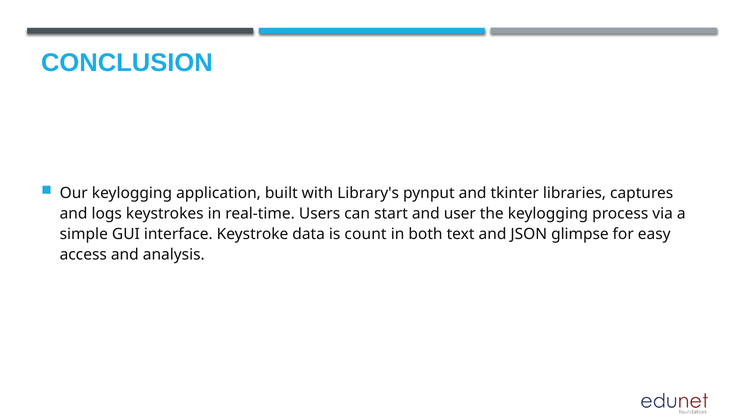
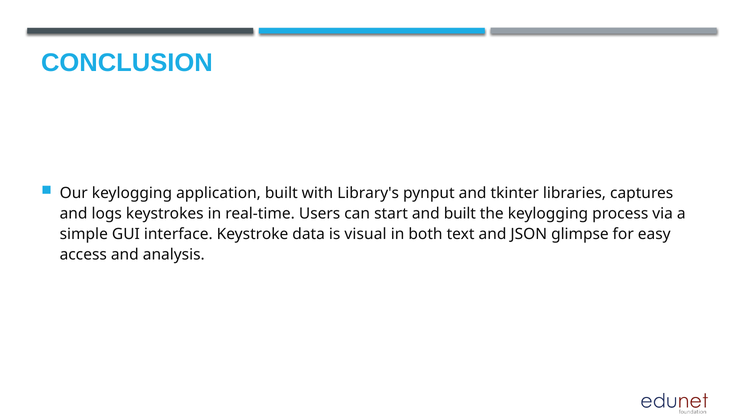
and user: user -> built (460, 214)
count: count -> visual (366, 234)
